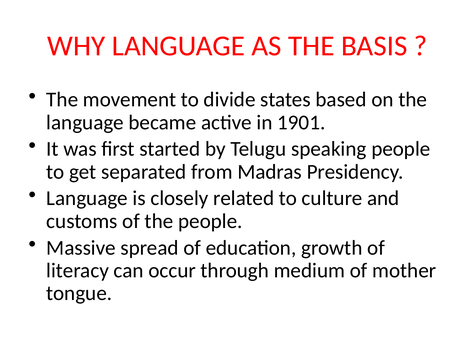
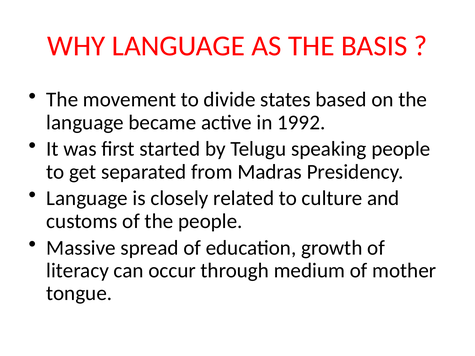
1901: 1901 -> 1992 (301, 122)
